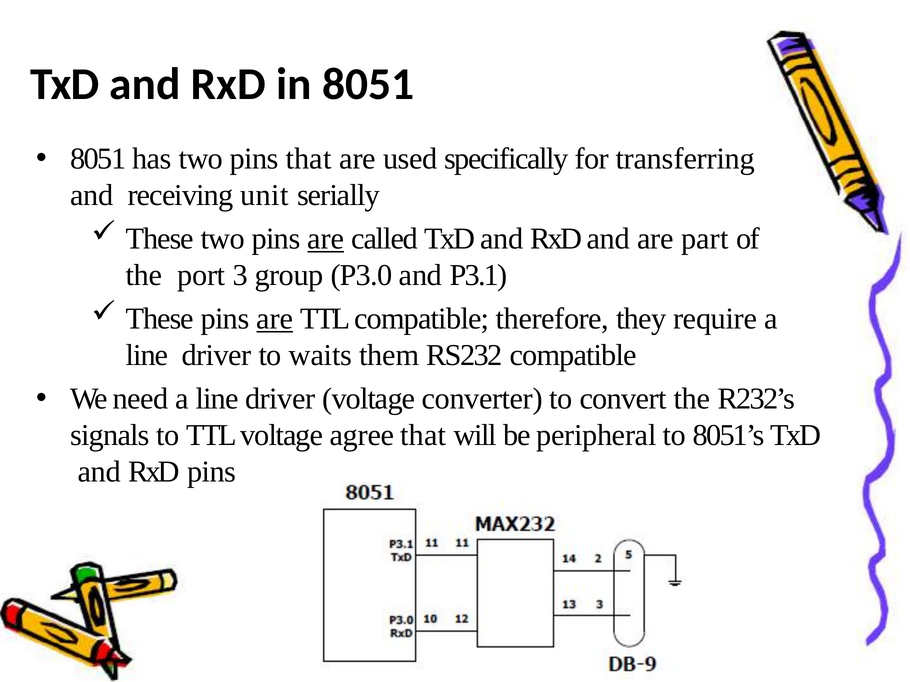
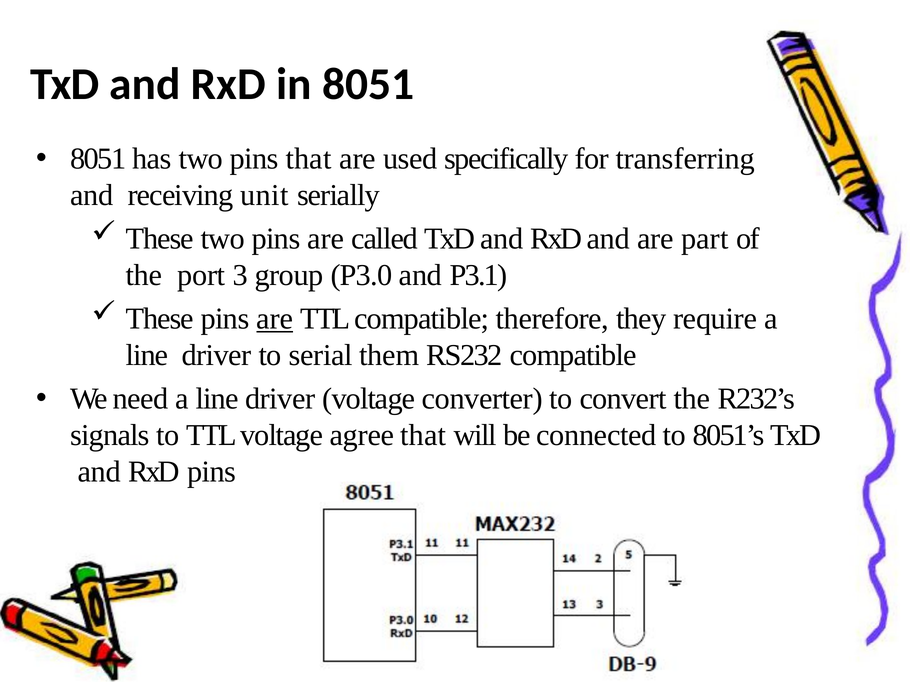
are underline: present -> none (326, 239)
waits: waits -> serial (321, 355)
peripheral: peripheral -> connected (596, 436)
